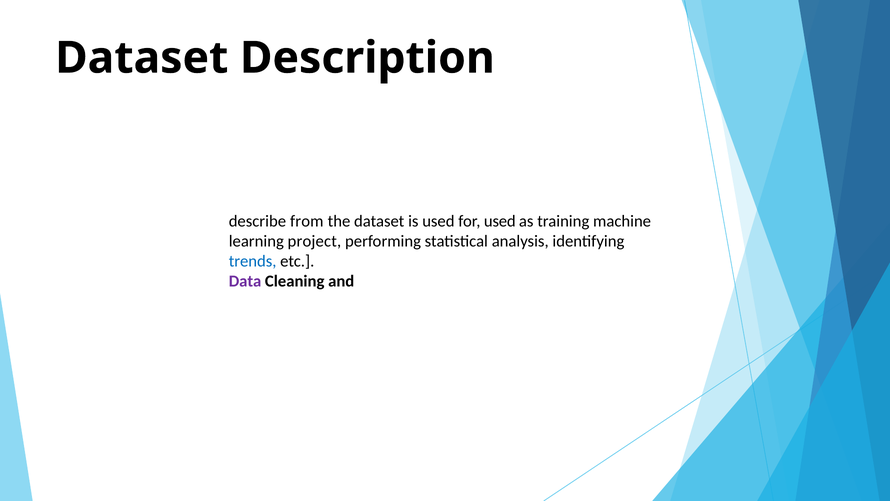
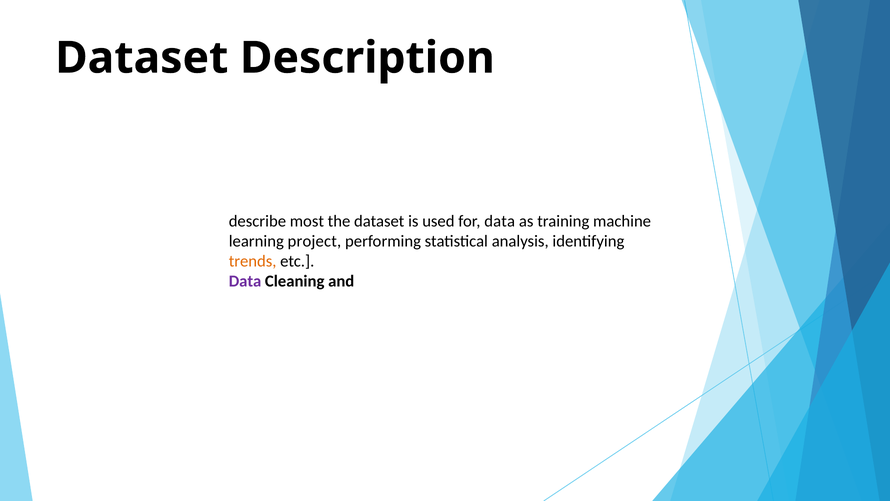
from: from -> most (307, 221)
for used: used -> data (500, 221)
trends colour: blue -> orange (253, 261)
